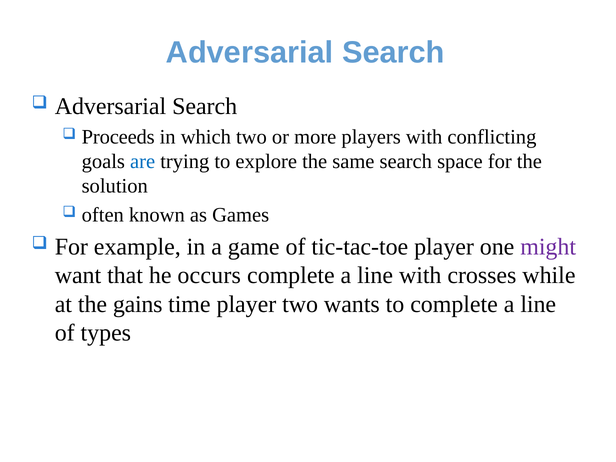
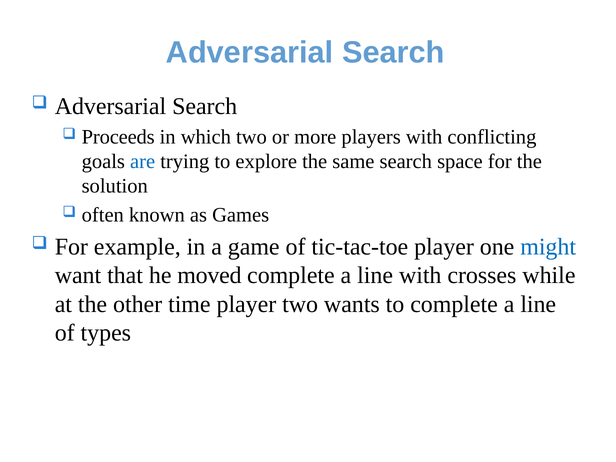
might colour: purple -> blue (548, 247)
occurs: occurs -> moved (209, 275)
gains: gains -> other (138, 304)
